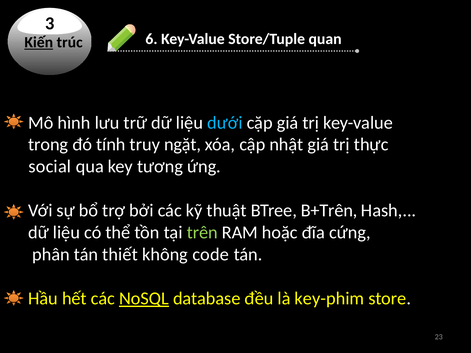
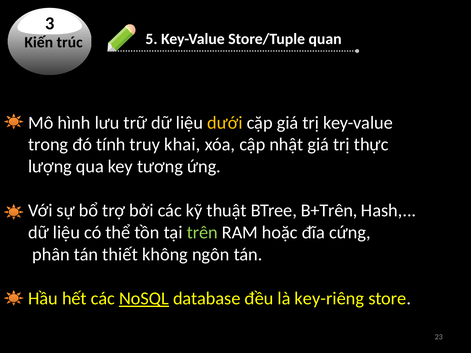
Kiến underline: present -> none (39, 42)
6: 6 -> 5 (151, 39)
dưới colour: light blue -> yellow (225, 123)
ngặt: ngặt -> khai (182, 145)
social: social -> lượng (50, 167)
code: code -> ngôn (211, 255)
key-phim: key-phim -> key-riêng (329, 299)
